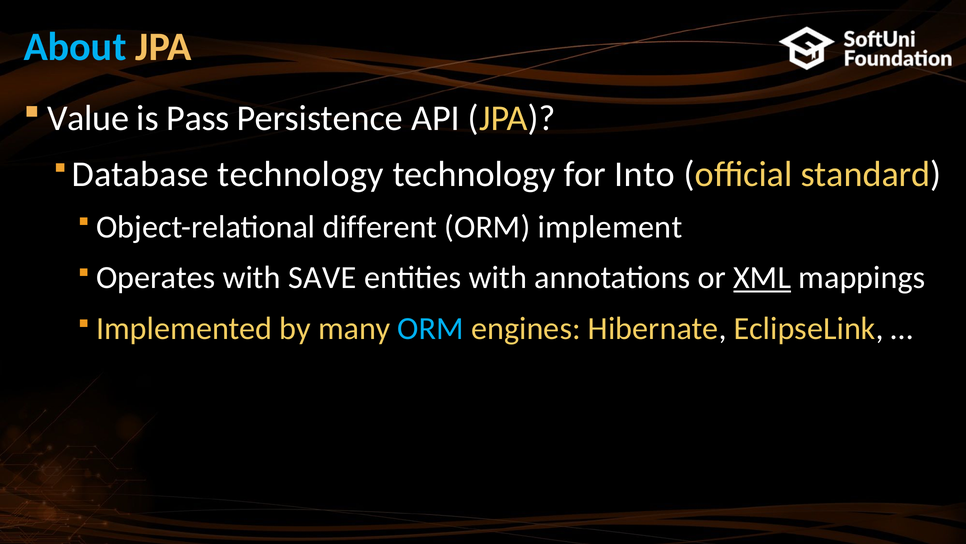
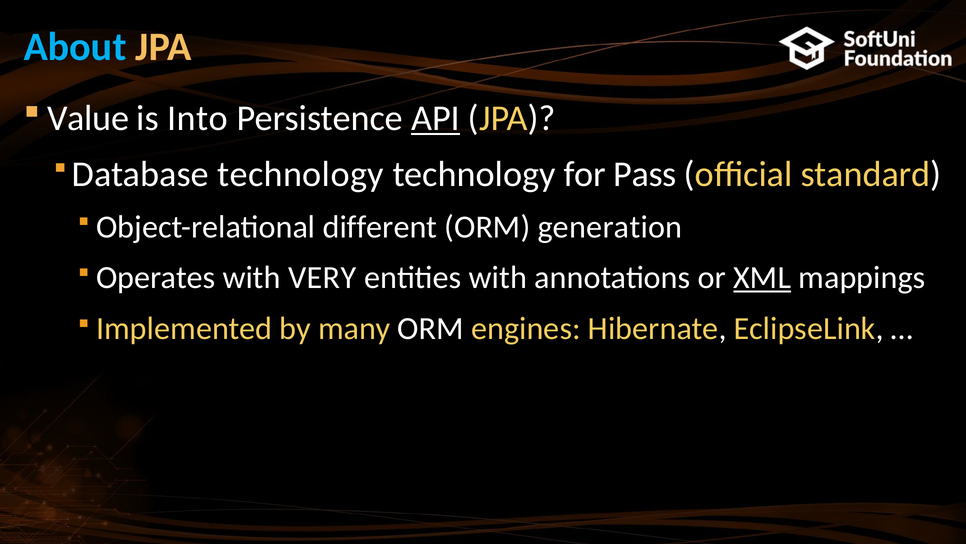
Pass: Pass -> Into (198, 118)
API underline: none -> present (435, 118)
Into: Into -> Pass (645, 174)
implement: implement -> generation (610, 227)
SAVE: SAVE -> VERY (322, 278)
ORM colour: light blue -> white (431, 328)
